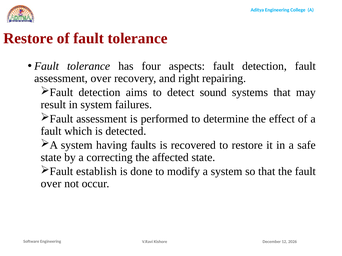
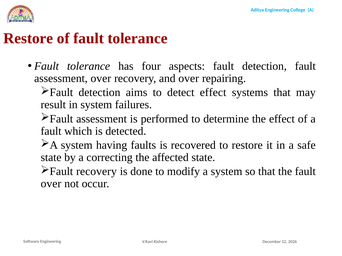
and right: right -> over (189, 79)
detect sound: sound -> effect (213, 93)
establish: establish -> recovery (96, 172)
